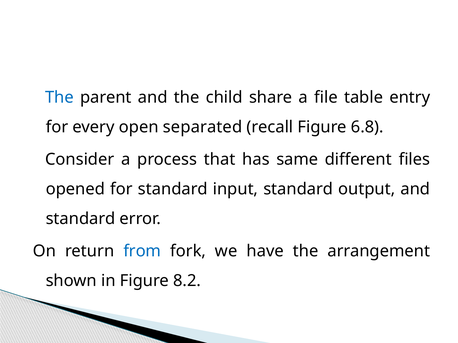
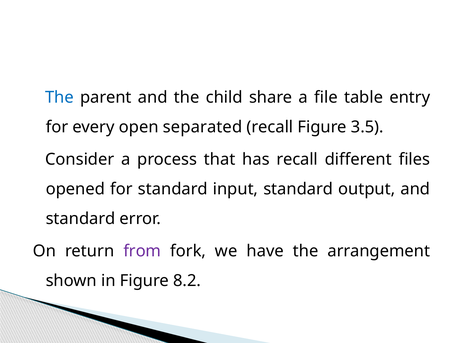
6.8: 6.8 -> 3.5 (367, 127)
has same: same -> recall (297, 159)
from colour: blue -> purple (142, 251)
